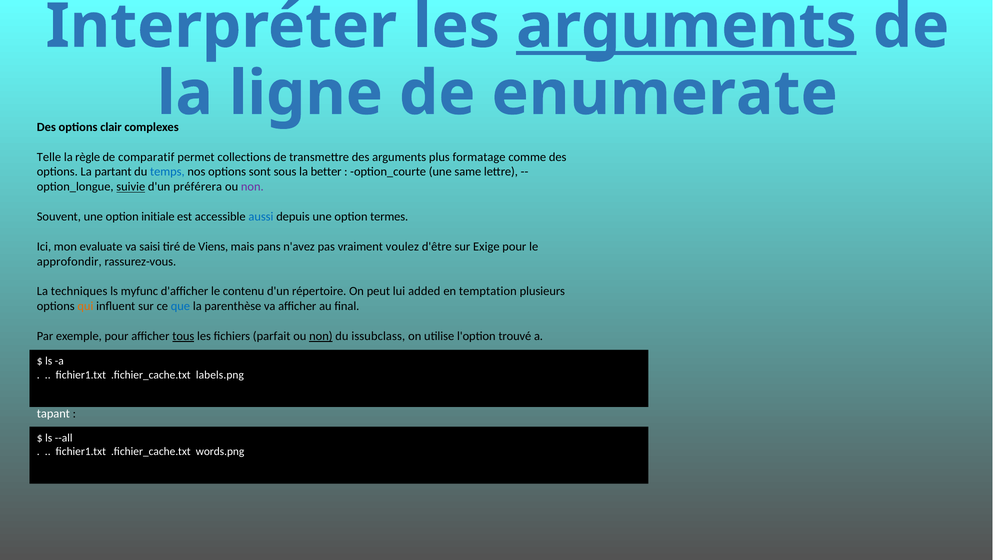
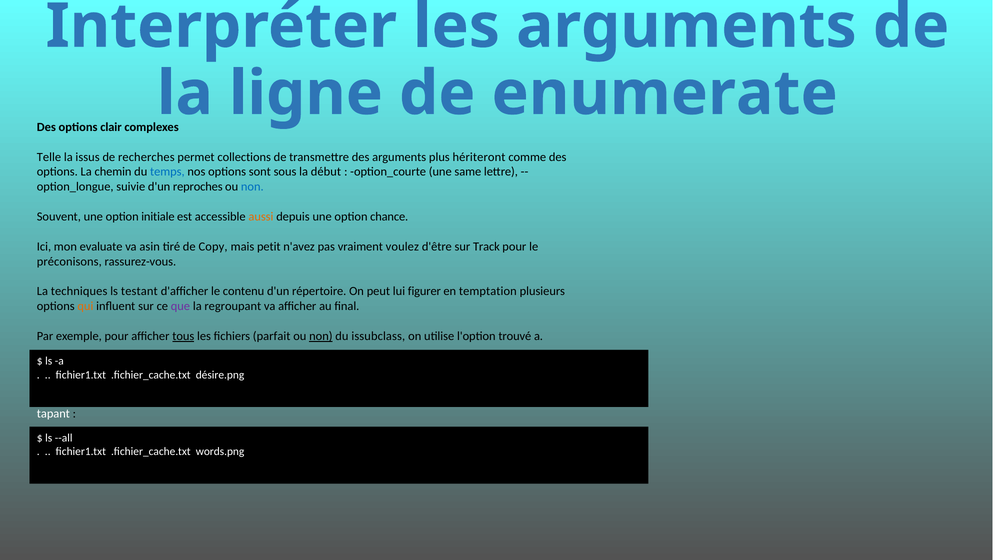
arguments underline: present -> none (686, 26)
règle: règle -> issus (88, 157)
comparatif: comparatif -> recherches (146, 157)
formatage: formatage -> hériteront (479, 157)
partant: partant -> chemin (113, 172)
better: better -> début (326, 172)
suivie underline: present -> none (131, 187)
préférera: préférera -> reproches (198, 187)
non colour: purple -> blue (252, 187)
aussi colour: blue -> orange (261, 217)
termes: termes -> chance (389, 217)
saisi: saisi -> asin (150, 246)
Viens: Viens -> Copy (213, 246)
pans: pans -> petit (269, 246)
Exige: Exige -> Track (486, 246)
approfondir: approfondir -> préconisons (69, 261)
myfunc: myfunc -> testant (139, 291)
added: added -> figurer (424, 291)
que colour: blue -> purple (180, 306)
parenthèse: parenthèse -> regroupant (233, 306)
labels.png: labels.png -> désire.png (220, 375)
